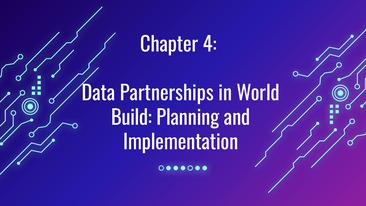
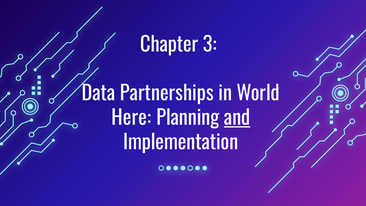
4: 4 -> 3 (210, 45)
Build: Build -> Here (131, 118)
and underline: none -> present (237, 118)
